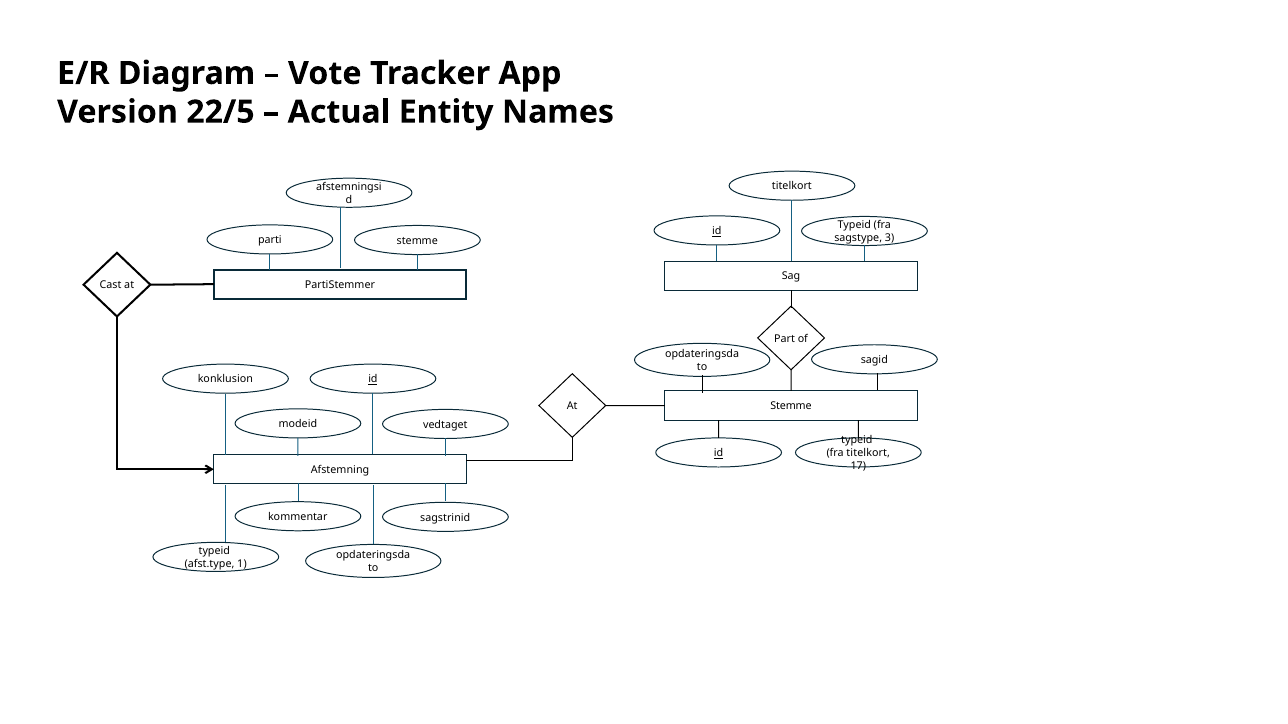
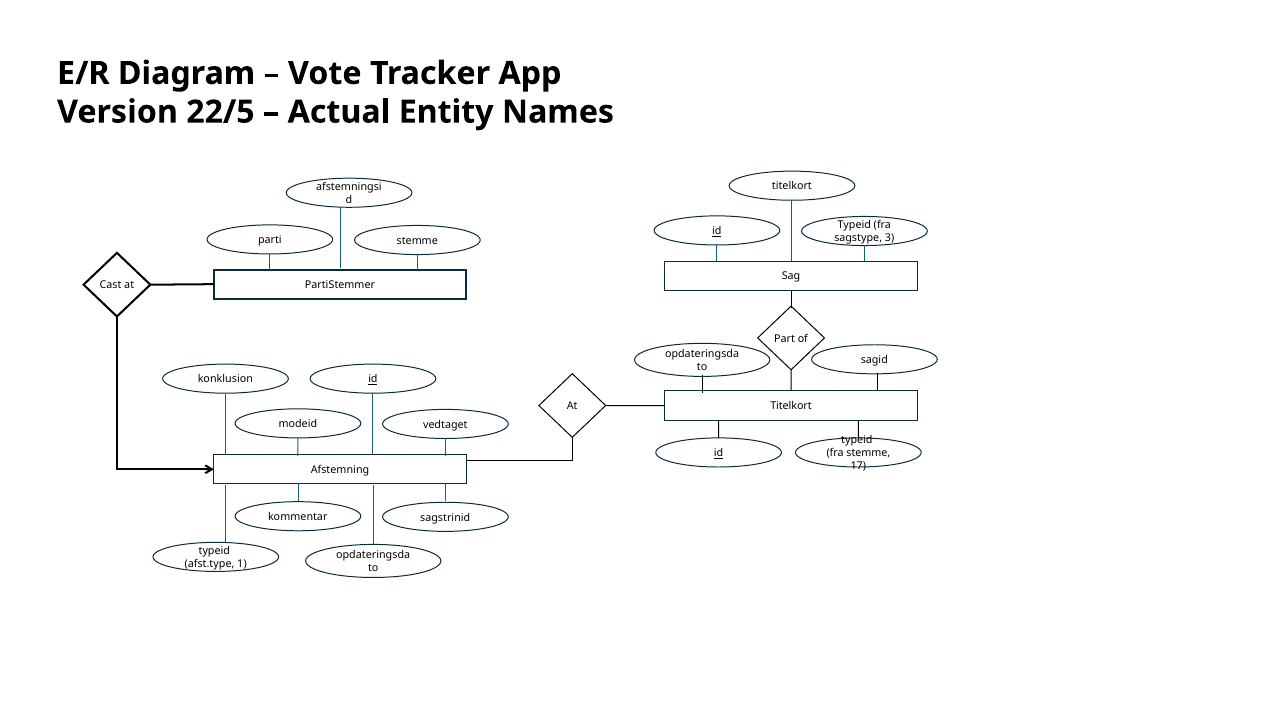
At Stemme: Stemme -> Titelkort (791, 407)
fra titelkort: titelkort -> stemme (868, 453)
